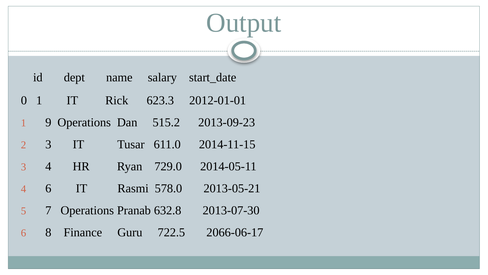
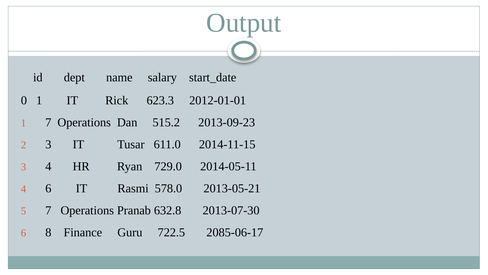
1 9: 9 -> 7 (48, 122)
2066-06-17: 2066-06-17 -> 2085-06-17 (235, 232)
